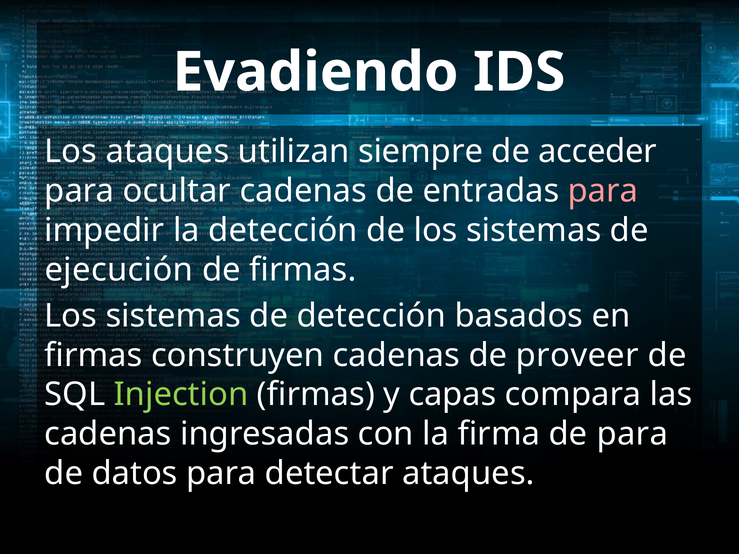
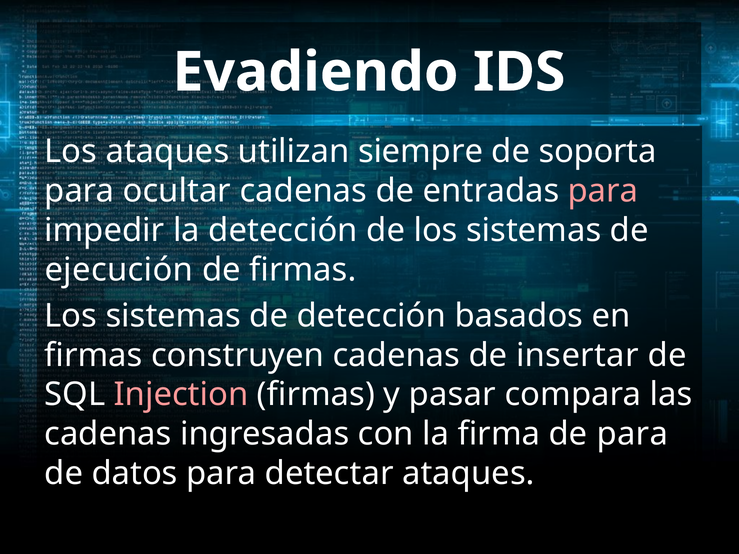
acceder: acceder -> soporta (598, 152)
proveer: proveer -> insertar (577, 355)
Injection colour: light green -> pink (181, 395)
capas: capas -> pasar (452, 395)
